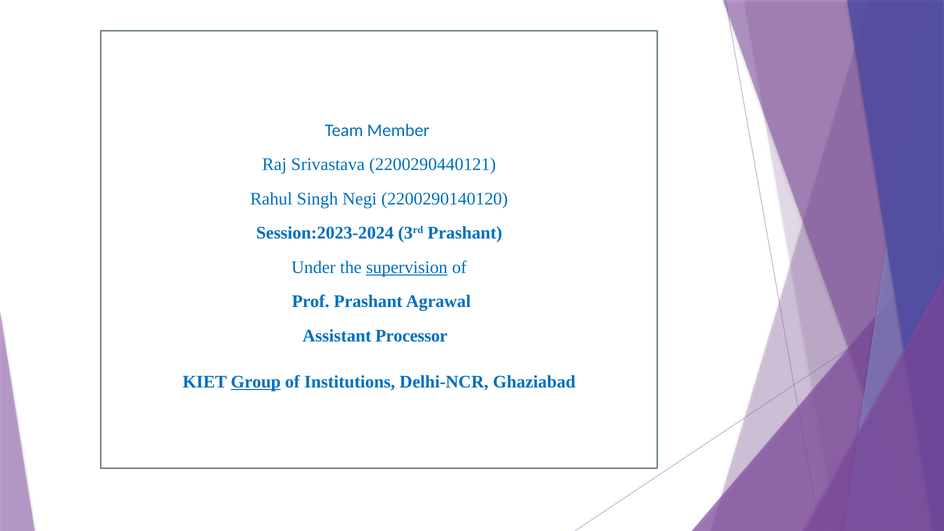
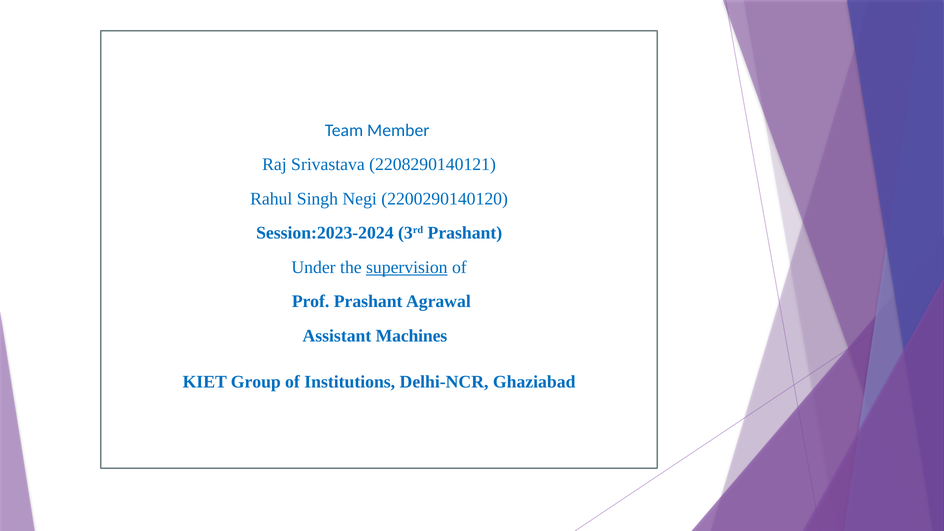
2200290440121: 2200290440121 -> 2208290140121 (433, 164)
Processor: Processor -> Machines (411, 336)
Group underline: present -> none (256, 382)
